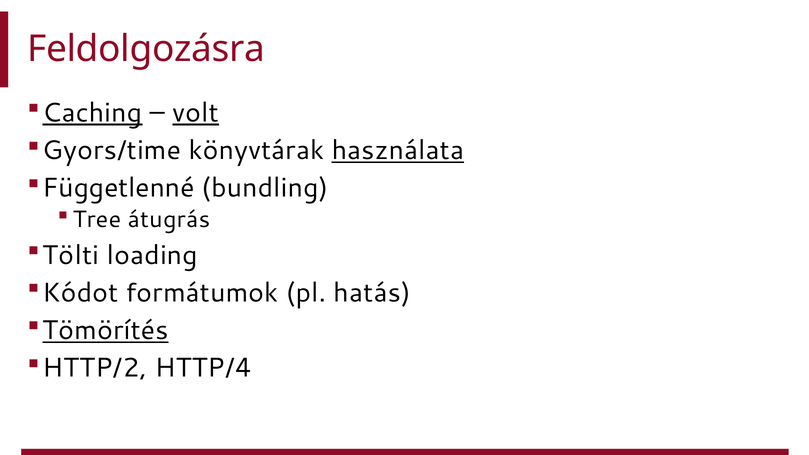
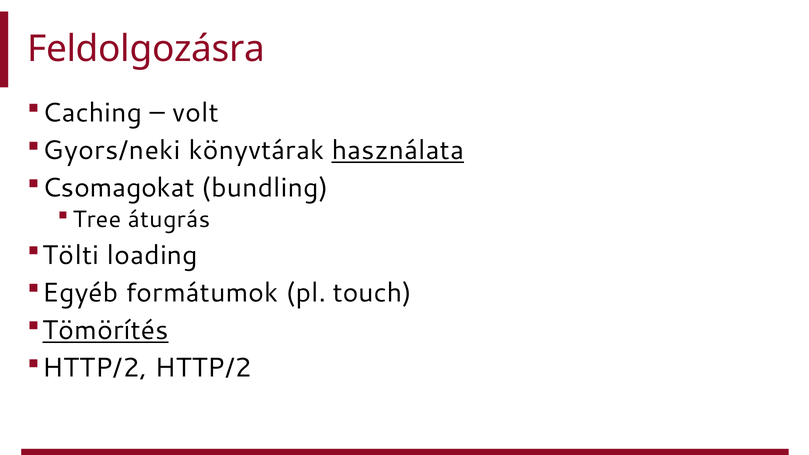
Caching underline: present -> none (92, 113)
volt underline: present -> none (196, 113)
Gyors/time: Gyors/time -> Gyors/neki (112, 151)
Függetlenné: Függetlenné -> Csomagokat (118, 188)
Kódot: Kódot -> Egyéb (80, 293)
hatás: hatás -> touch (372, 293)
HTTP/2 HTTP/4: HTTP/4 -> HTTP/2 (203, 368)
